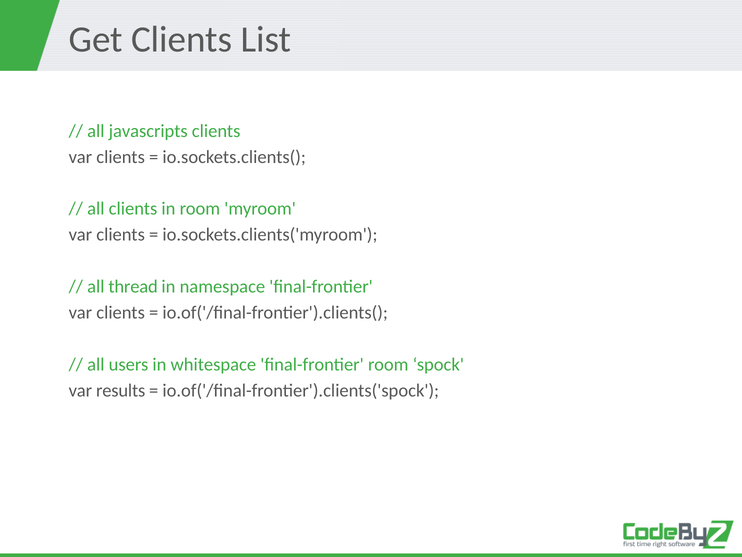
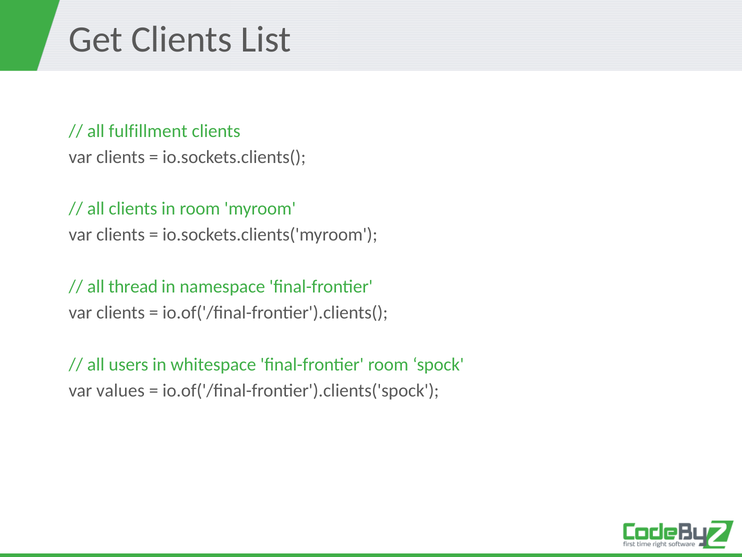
javascripts: javascripts -> fulfillment (148, 131)
results: results -> values (120, 390)
